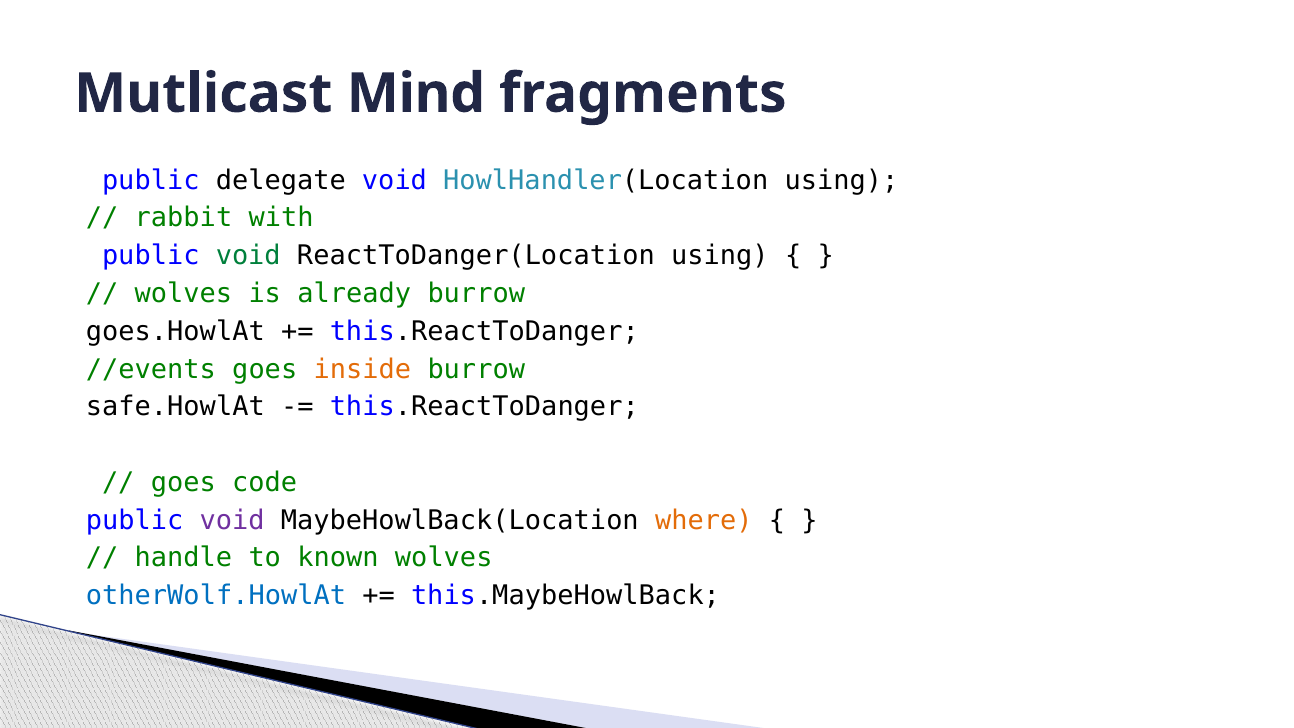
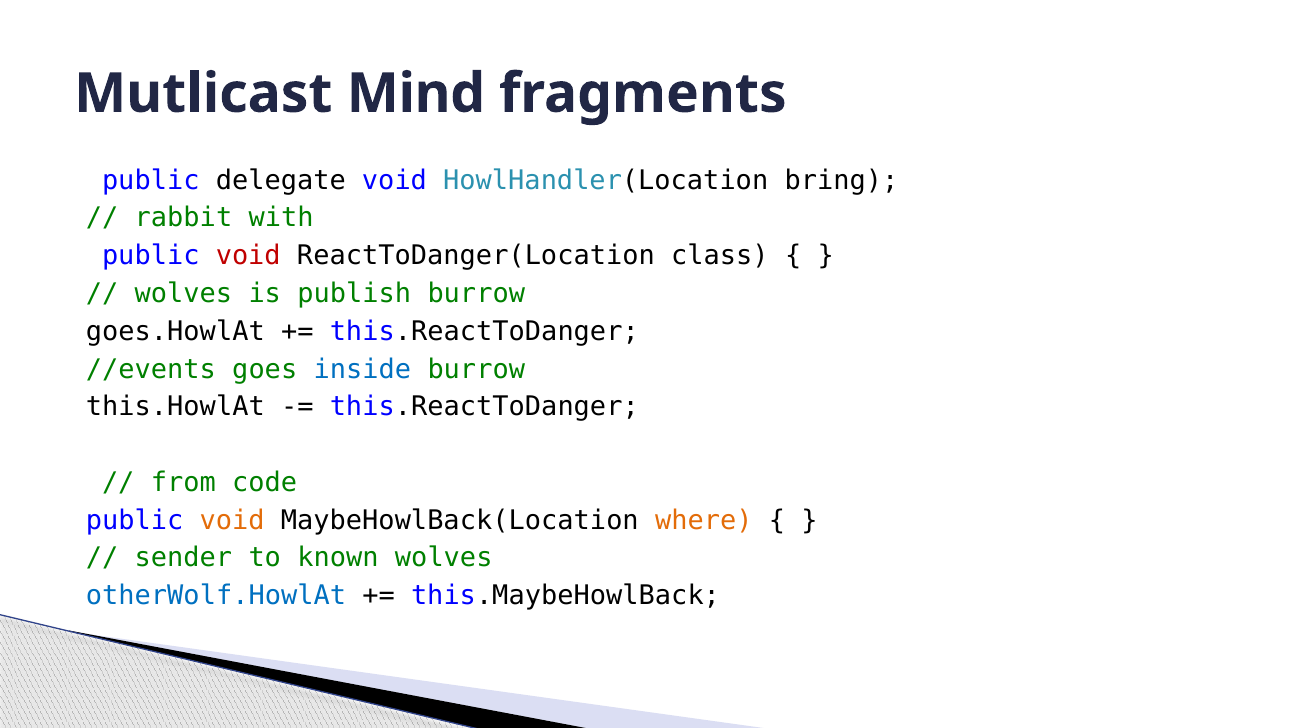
HowlHandler(Location using: using -> bring (841, 180)
void colour: green -> red (248, 256)
ReactToDanger(Location using: using -> class (720, 256)
already: already -> publish (354, 293)
inside colour: orange -> blue (362, 369)
safe.HowlAt: safe.HowlAt -> this.HowlAt (175, 407)
goes: goes -> from (183, 482)
void colour: purple -> orange (232, 520)
handle: handle -> sender (183, 558)
